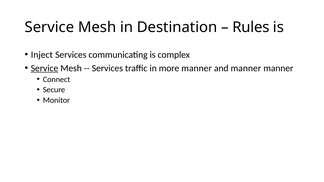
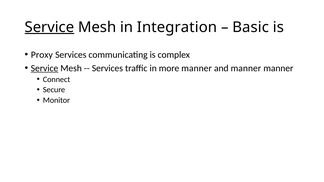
Service underline: none -> present (49, 27)
Destination: Destination -> Integration (177, 27)
Rules: Rules -> Basic (251, 27)
Inject: Inject -> Proxy (42, 55)
